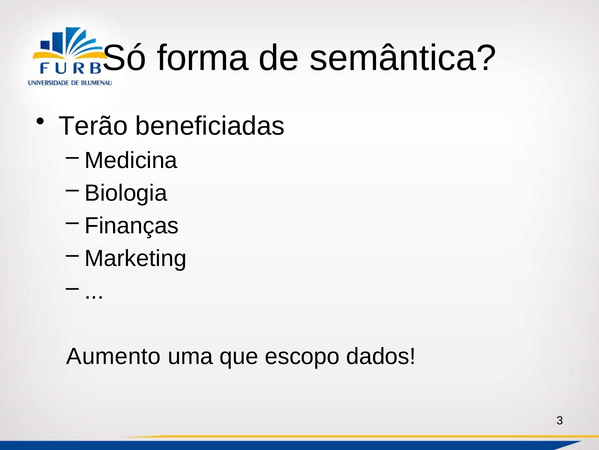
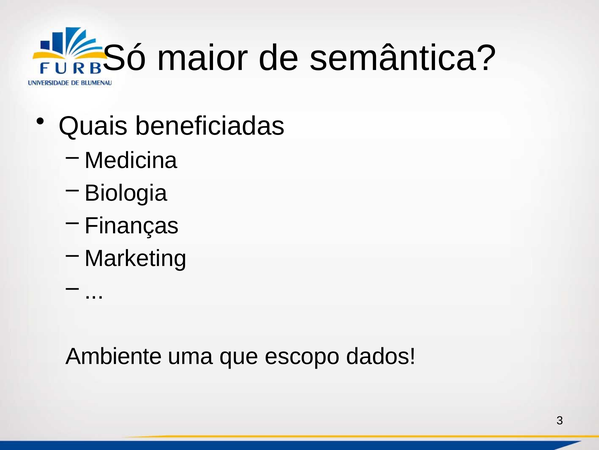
forma: forma -> maior (203, 58)
Terão: Terão -> Quais (93, 126)
Aumento: Aumento -> Ambiente (114, 356)
